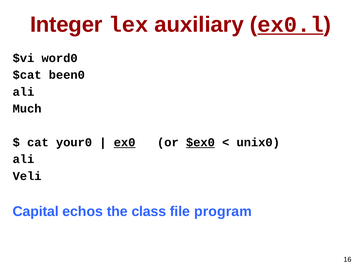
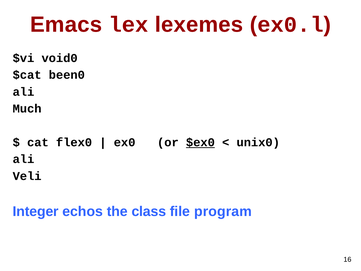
Integer: Integer -> Emacs (66, 25)
auxiliary: auxiliary -> lexemes (199, 25)
ex0.l underline: present -> none (290, 25)
word0: word0 -> void0 (60, 58)
your0: your0 -> flex0 (74, 142)
ex0 underline: present -> none (125, 142)
Capital: Capital -> Integer (36, 211)
